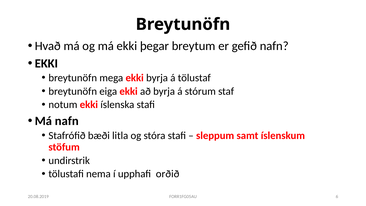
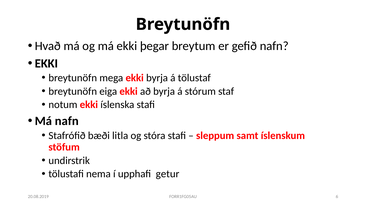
orðið: orðið -> getur (168, 174)
